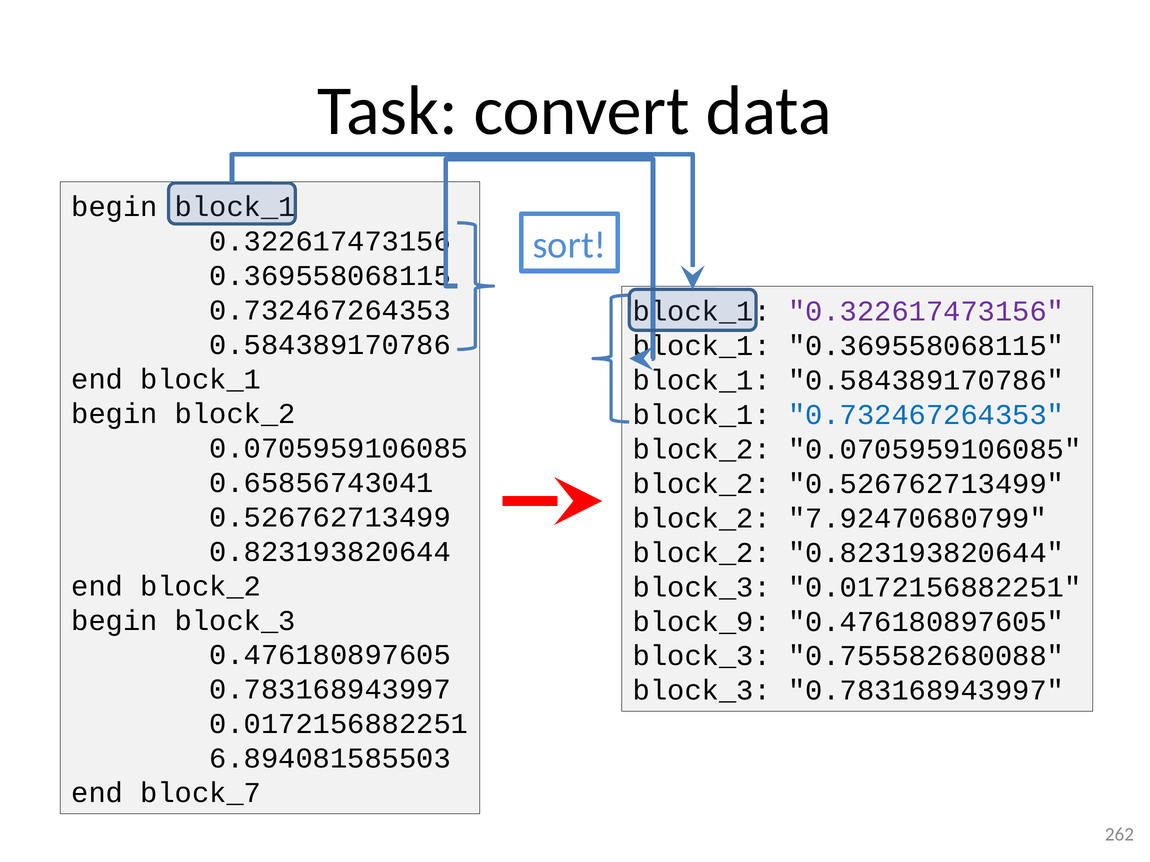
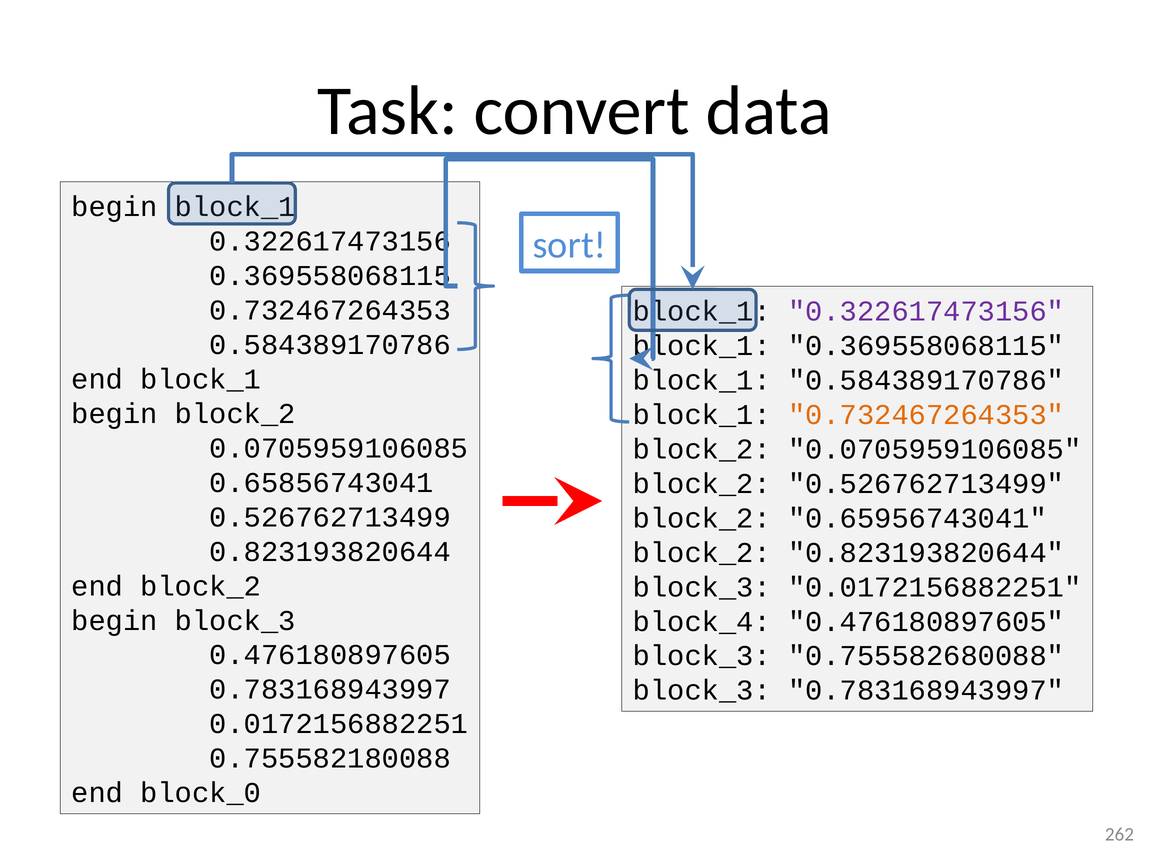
0.732467264353 colour: blue -> orange (926, 415)
7.92470680799: 7.92470680799 -> 0.65956743041 (917, 518)
block_9: block_9 -> block_4 (702, 622)
6.894081585503: 6.894081585503 -> 0.755582180088 (330, 759)
block_7: block_7 -> block_0 (201, 793)
